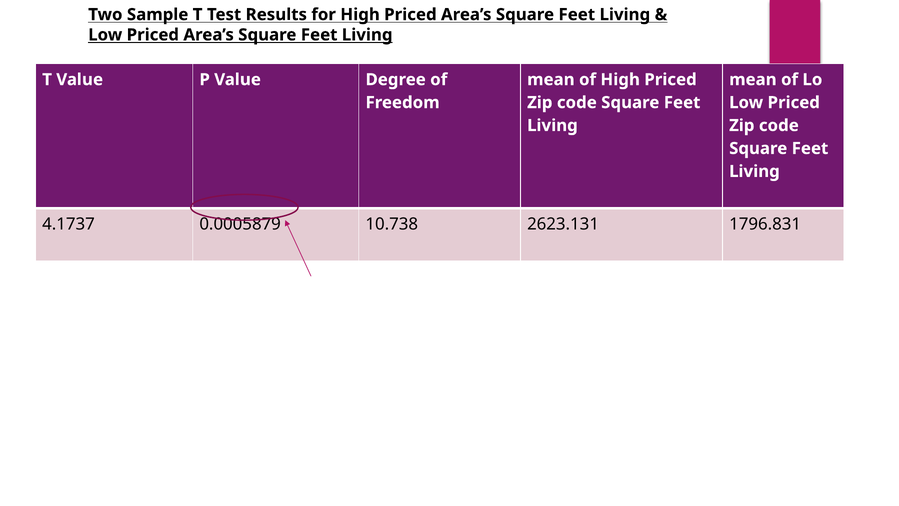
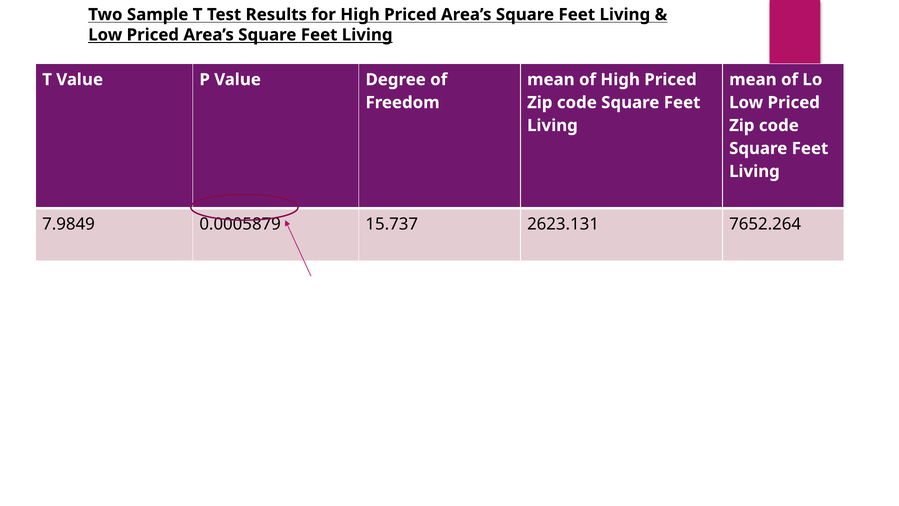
4.1737: 4.1737 -> 7.9849 (69, 224)
10.738: 10.738 -> 15.737 (392, 224)
1796.831: 1796.831 -> 7652.264 (765, 224)
